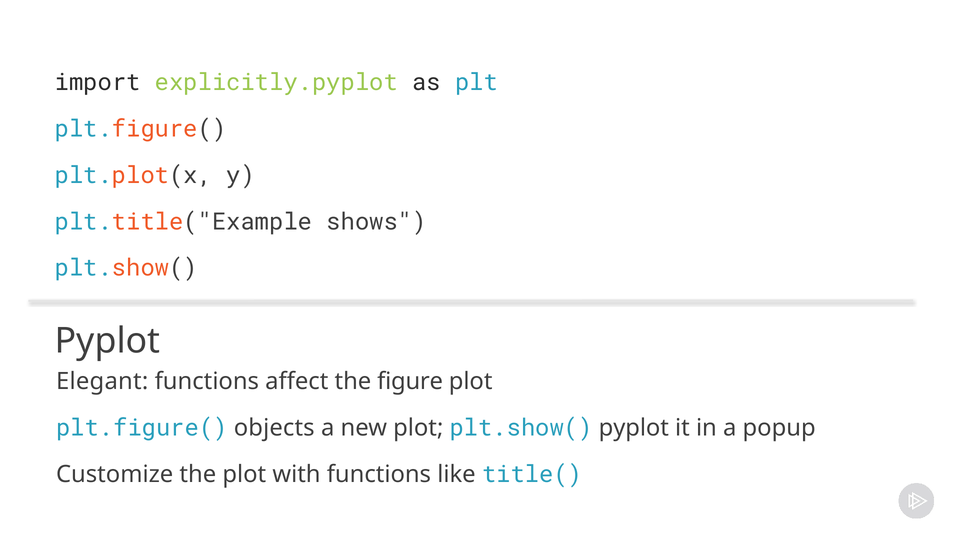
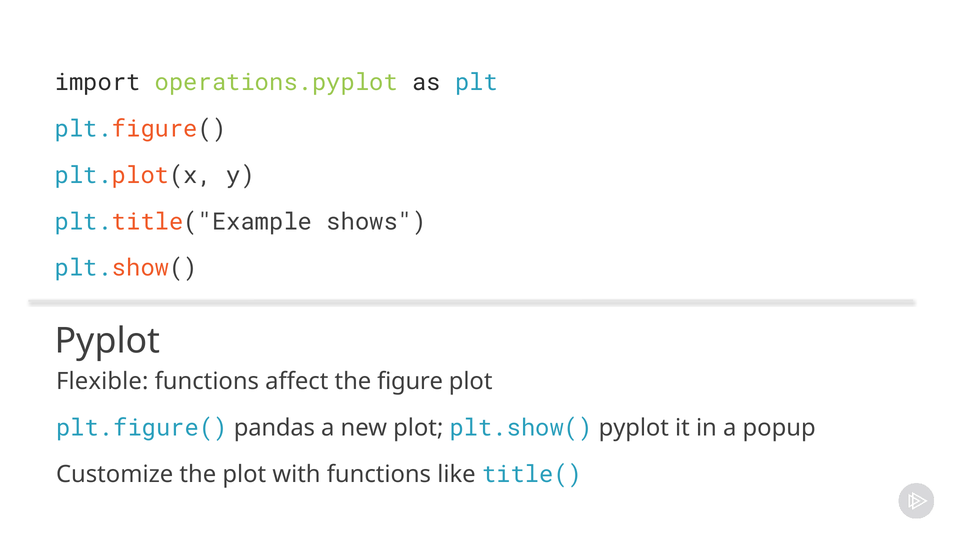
explicitly.pyplot: explicitly.pyplot -> operations.pyplot (276, 82)
Elegant: Elegant -> Flexible (102, 382)
objects: objects -> pandas (274, 428)
